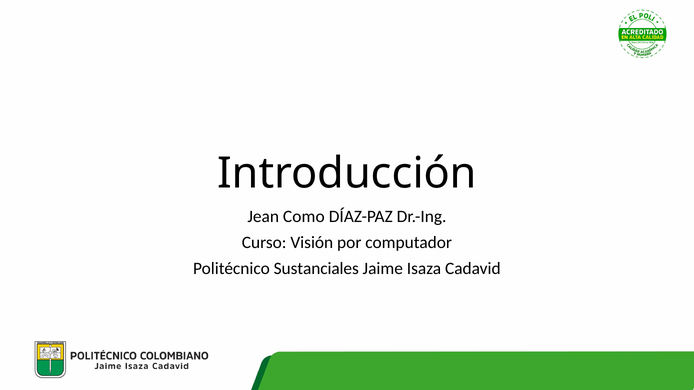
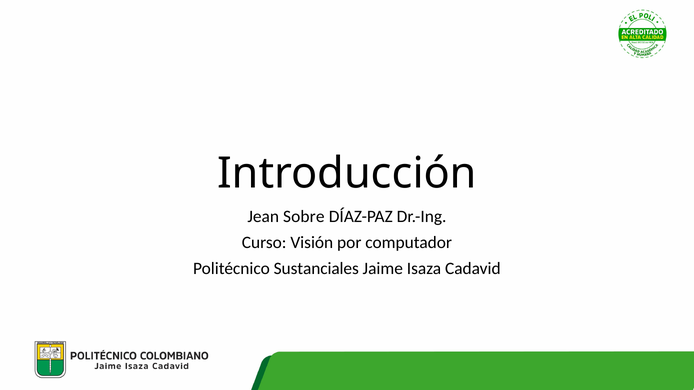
Como: Como -> Sobre (304, 217)
